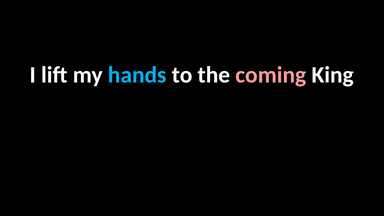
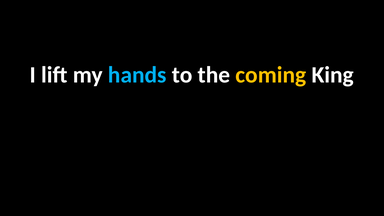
coming colour: pink -> yellow (271, 75)
